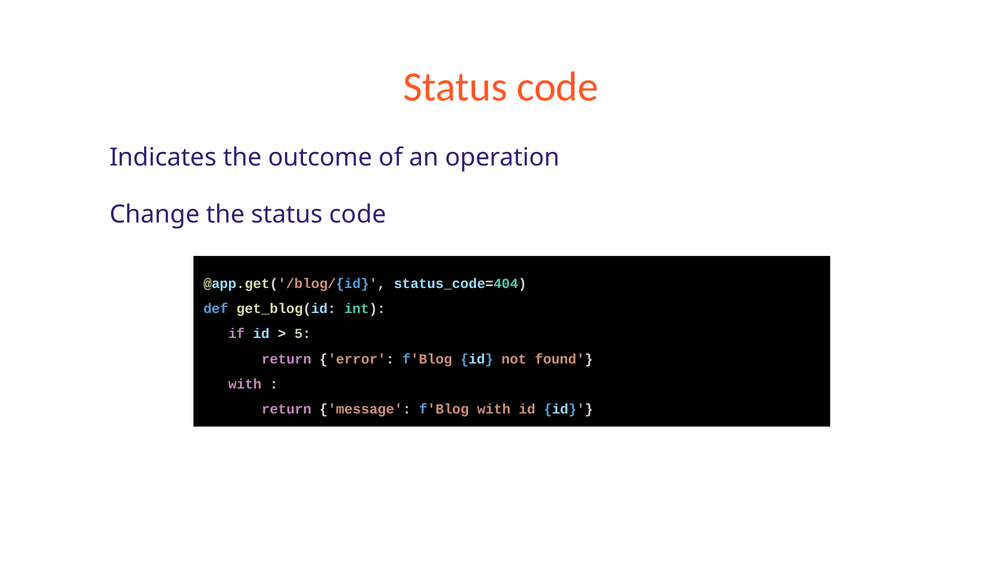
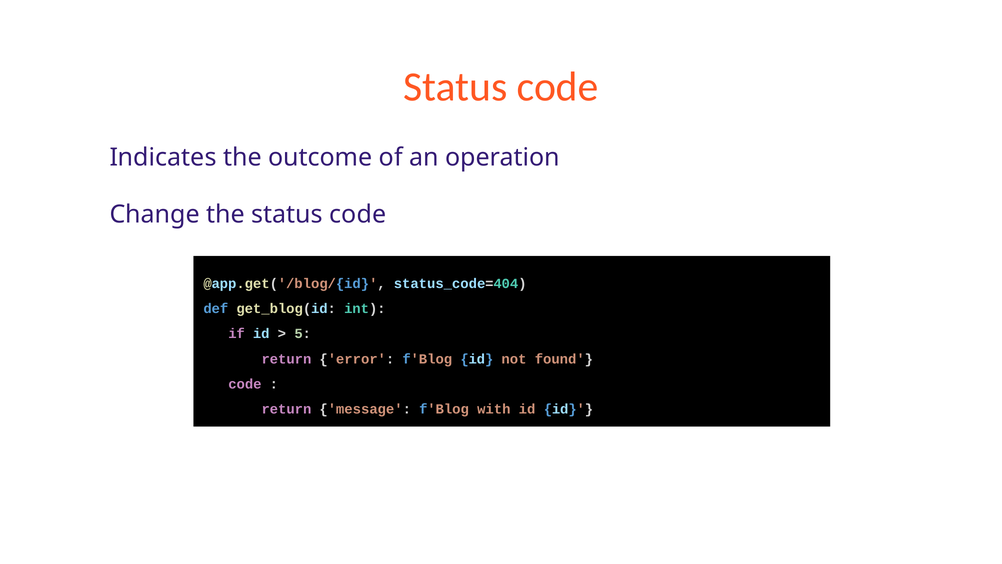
with: with -> code (245, 384)
